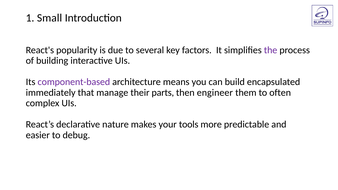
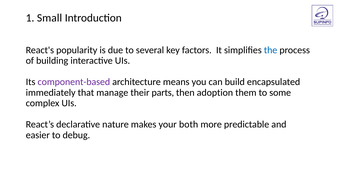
the colour: purple -> blue (271, 50)
engineer: engineer -> adoption (215, 93)
often: often -> some (280, 93)
tools: tools -> both (189, 124)
